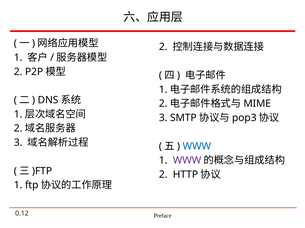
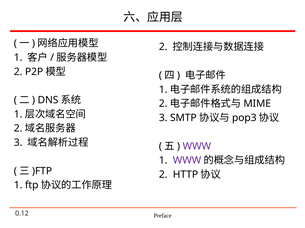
WWW colour: blue -> purple (197, 147)
